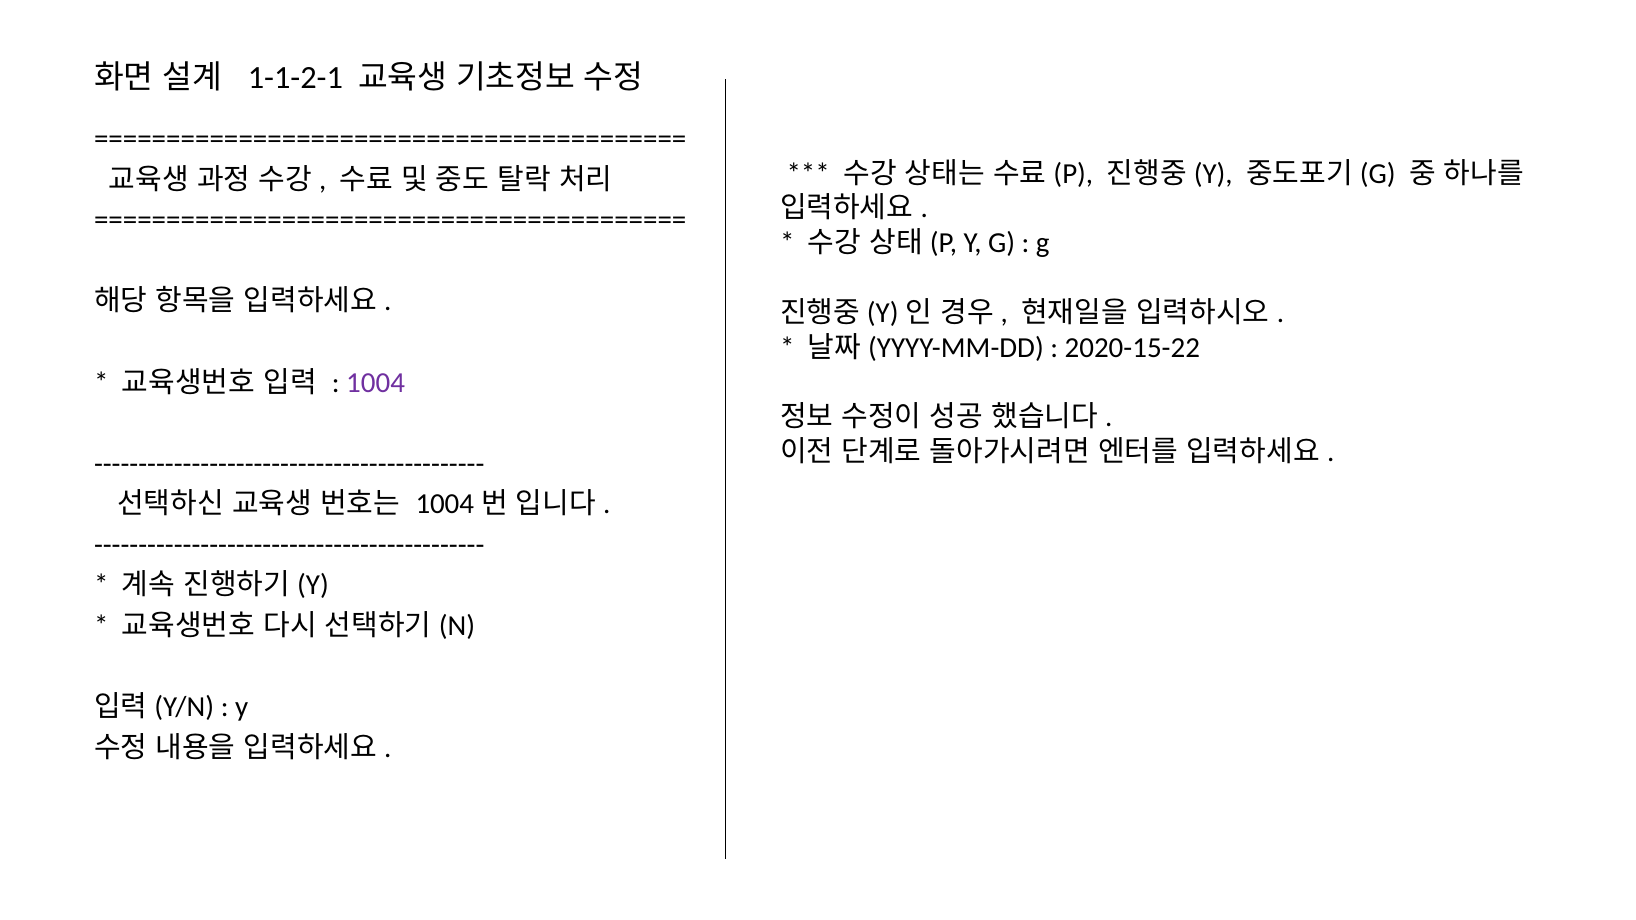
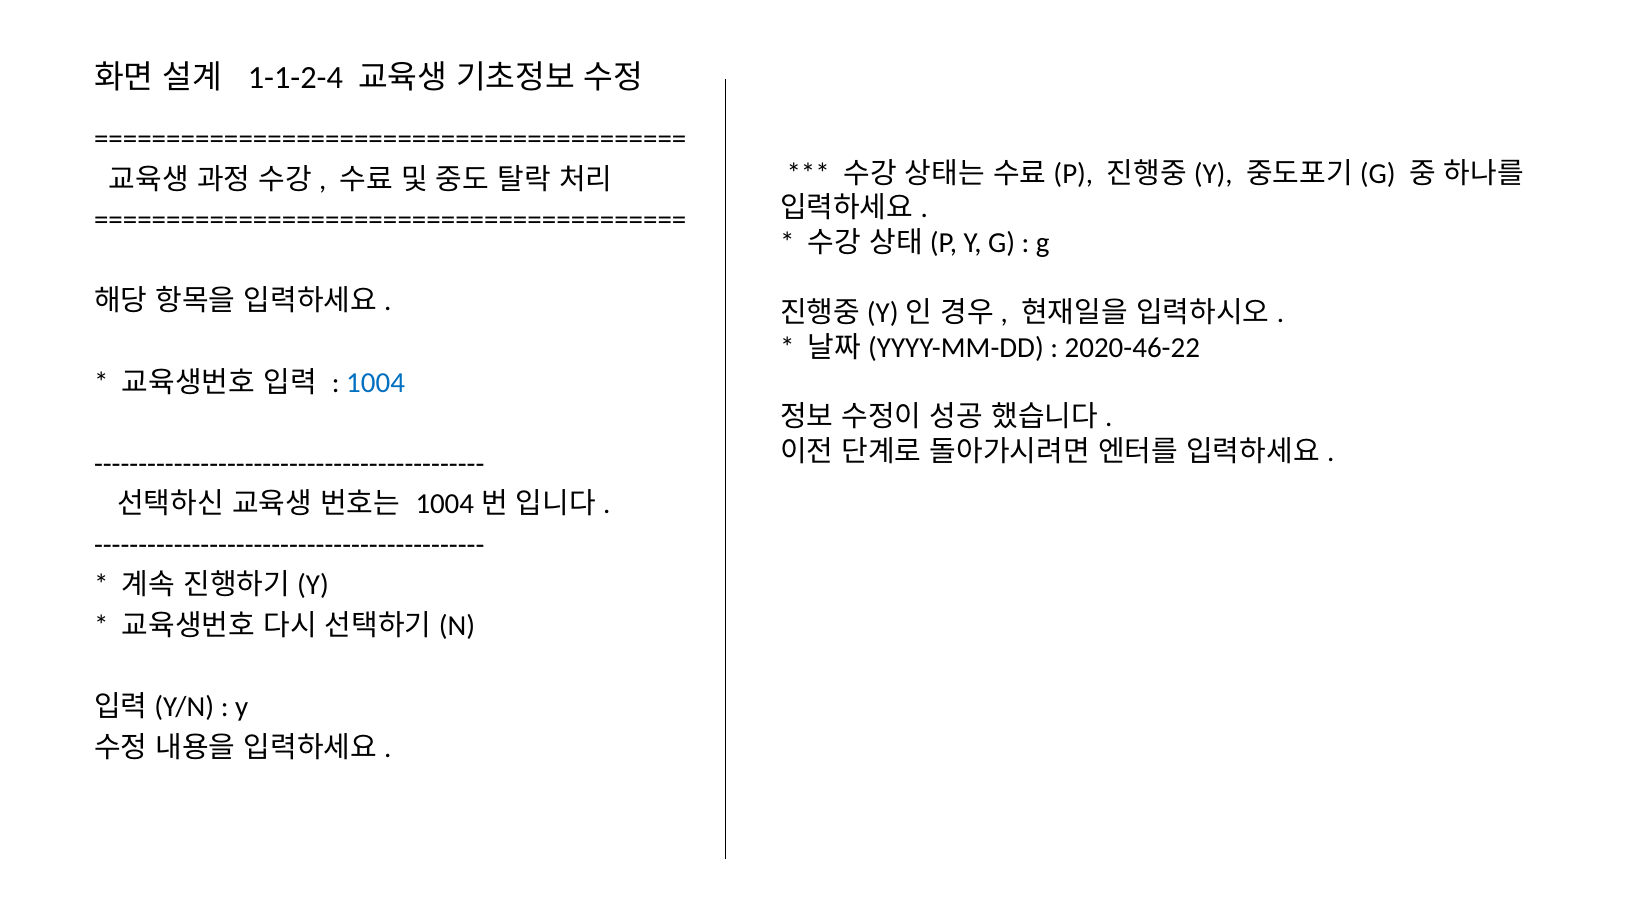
1-1-2-1: 1-1-2-1 -> 1-1-2-4 (295, 77)
2020-15-22: 2020-15-22 -> 2020-46-22 (1132, 348)
1004 colour: purple -> blue (376, 383)
